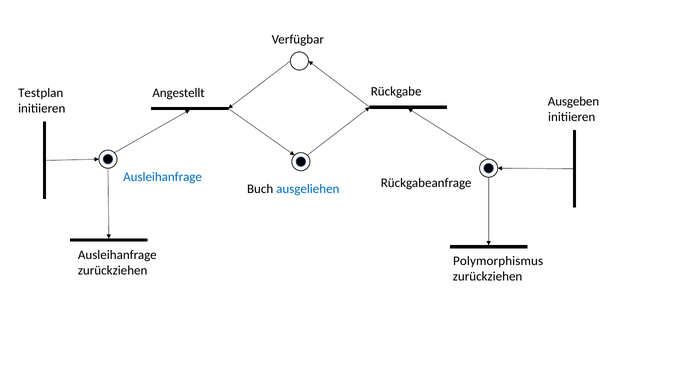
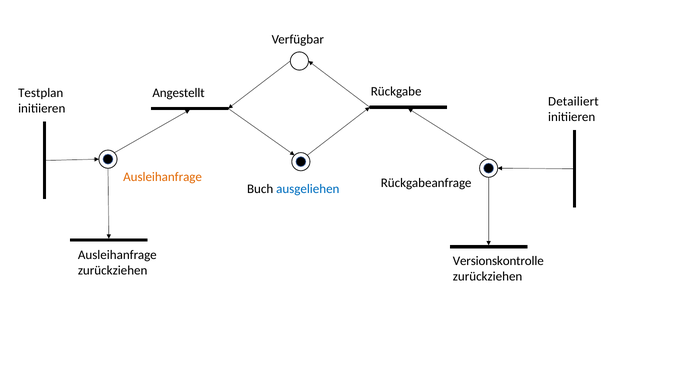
Ausgeben: Ausgeben -> Detailiert (573, 101)
Ausleihanfrage colour: blue -> orange (163, 177)
Polymorphismus: Polymorphismus -> Versionskontrolle (498, 261)
